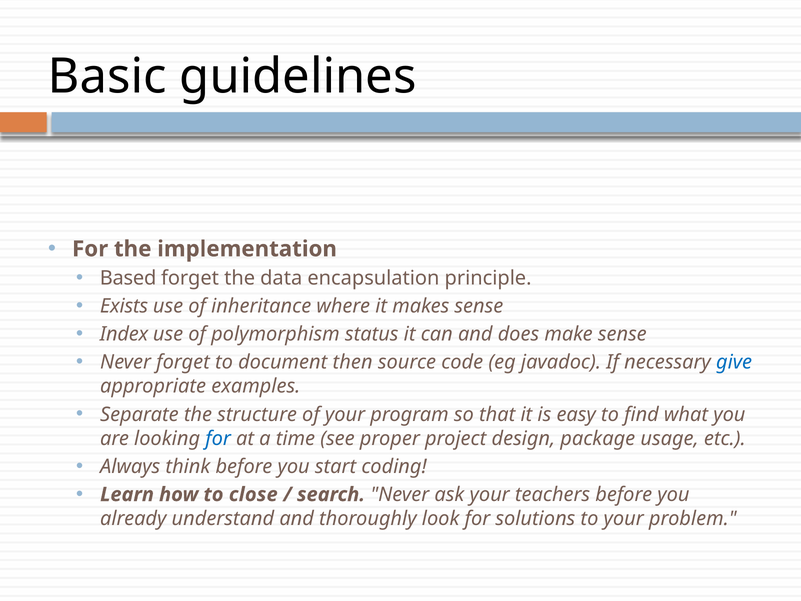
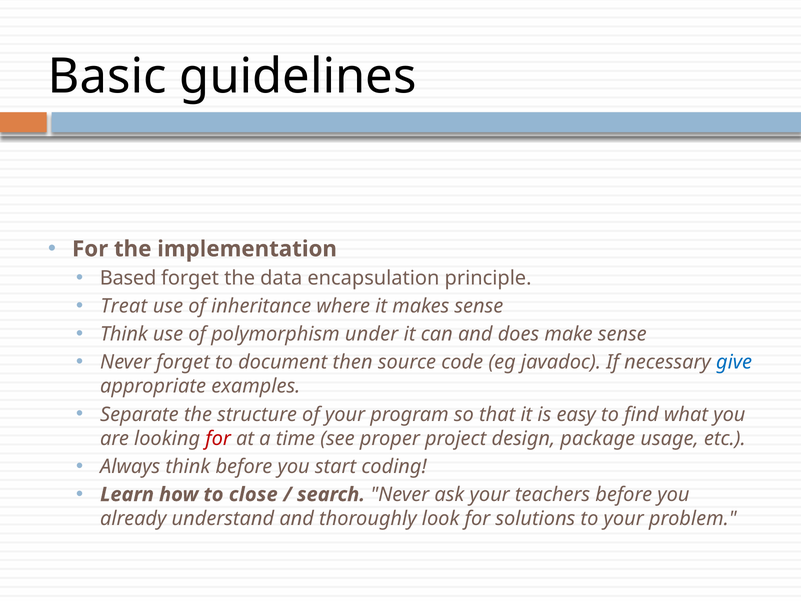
Exists: Exists -> Treat (124, 306)
Index: Index -> Think (124, 334)
status: status -> under (372, 334)
for colour: blue -> red (218, 438)
